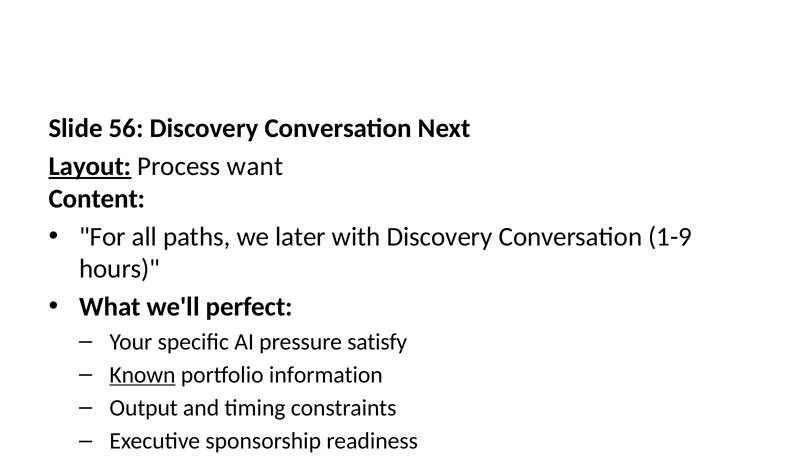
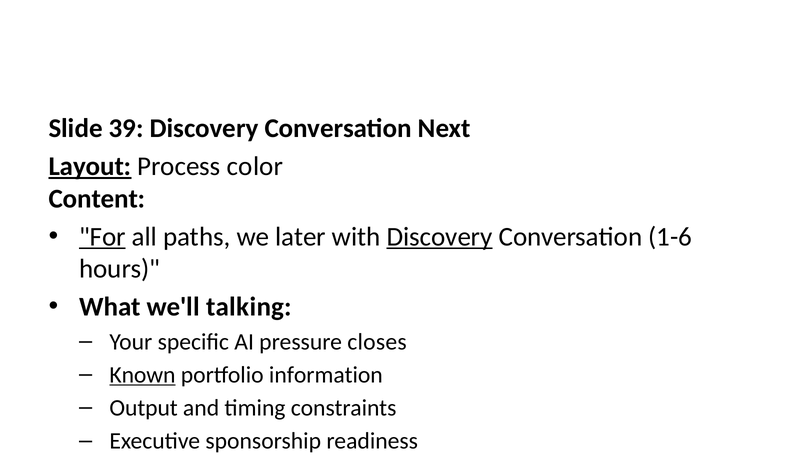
56: 56 -> 39 (126, 129)
want: want -> color (255, 166)
For underline: none -> present (102, 237)
Discovery underline: none -> present (440, 237)
1-9: 1-9 -> 1-6 (670, 237)
perfect: perfect -> talking (249, 307)
satisfy: satisfy -> closes (377, 342)
